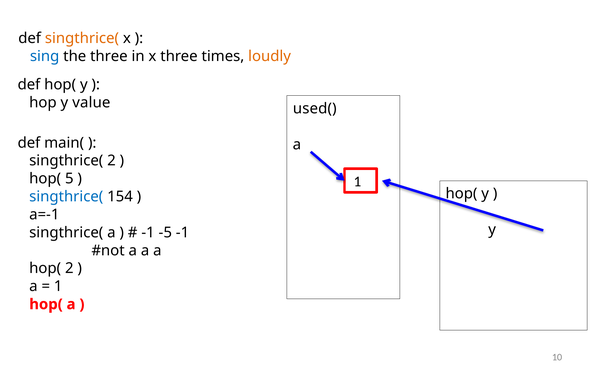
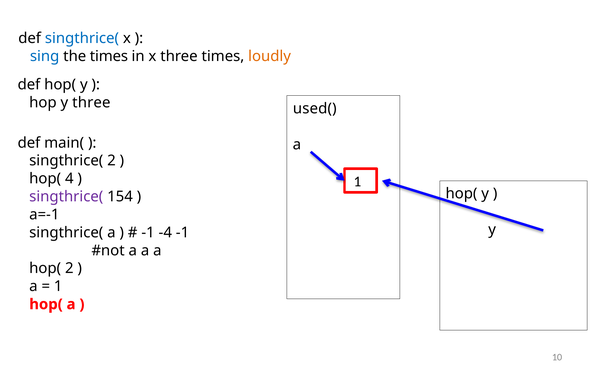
singthrice( colour: orange -> blue (82, 38)
the three: three -> times (109, 56)
y value: value -> three (91, 103)
5: 5 -> 4 (69, 179)
singthrice( colour: blue -> purple (66, 196)
-5: -5 -> -4 (165, 232)
